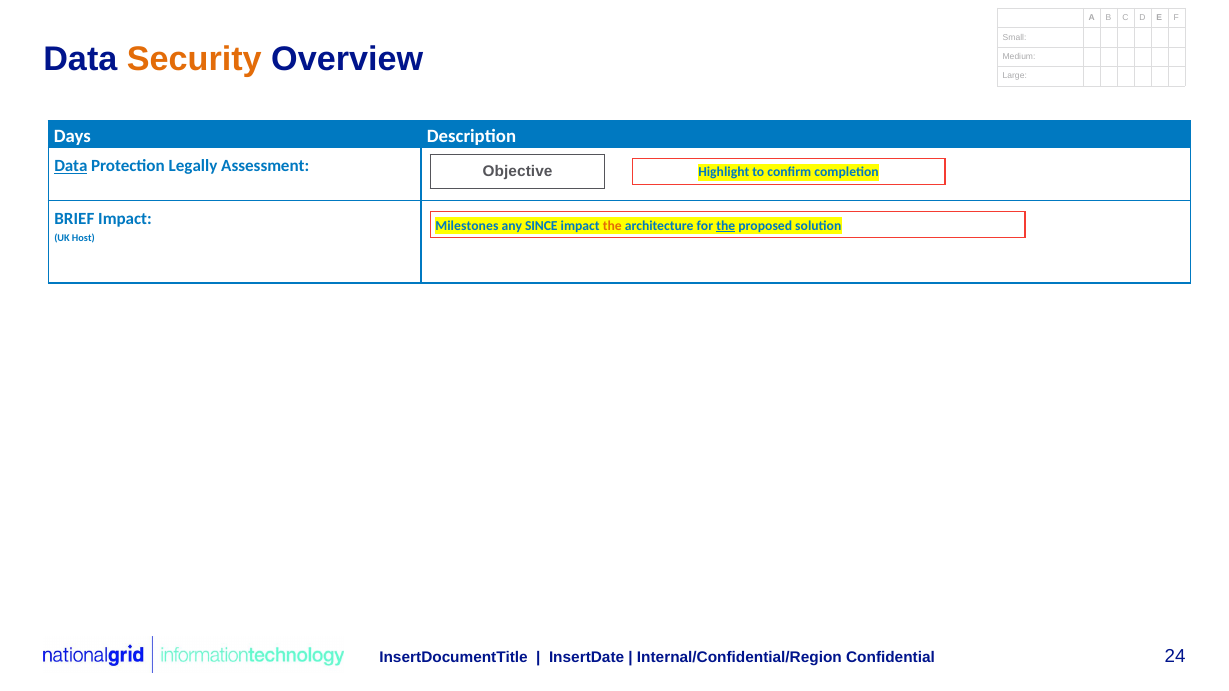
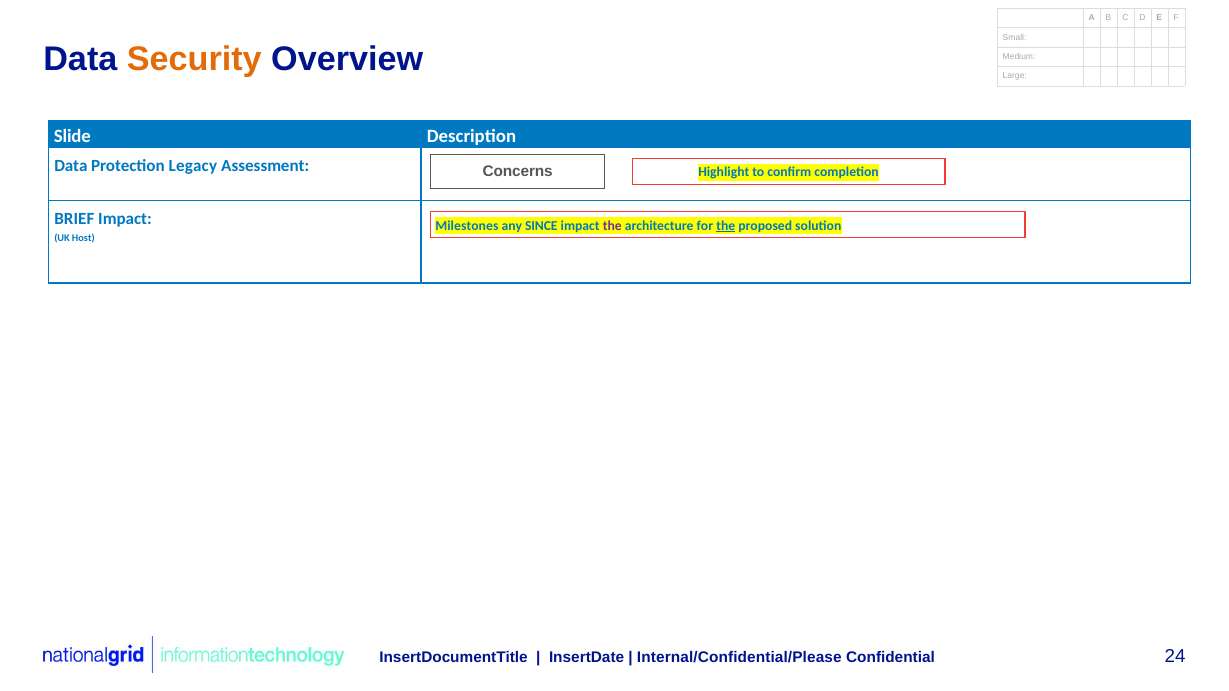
Days: Days -> Slide (72, 136)
Data underline: present -> none (71, 166)
Legally: Legally -> Legacy (193, 166)
Objective: Objective -> Concerns (518, 172)
the colour: orange -> purple (612, 226)
Internal/Confidential/Region: Internal/Confidential/Region -> Internal/Confidential/Please (739, 658)
